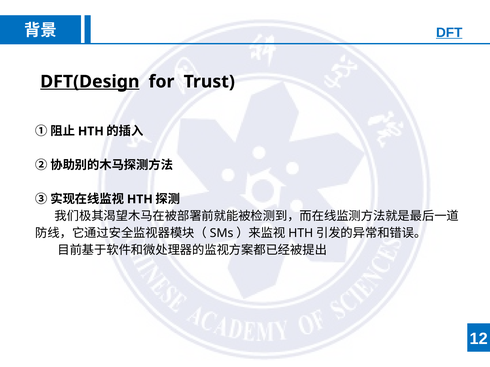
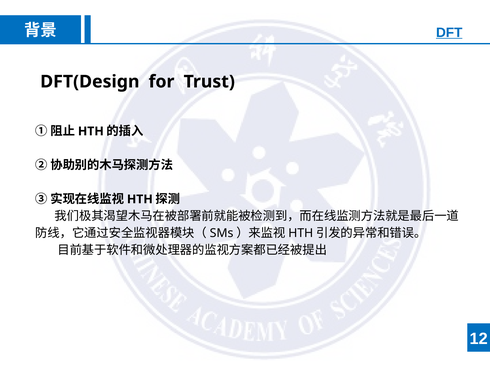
DFT(Design underline: present -> none (90, 82)
